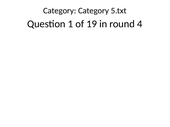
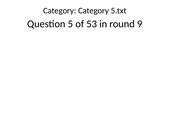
1: 1 -> 5 (70, 24)
19: 19 -> 53 (92, 24)
4: 4 -> 9 (140, 24)
